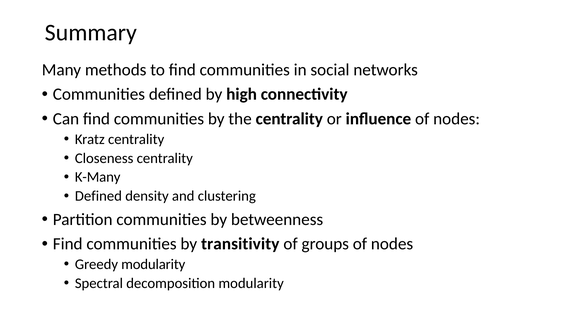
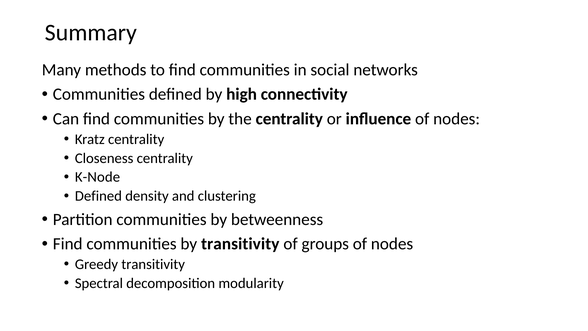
K-Many: K-Many -> K-Node (98, 177)
Greedy modularity: modularity -> transitivity (153, 264)
